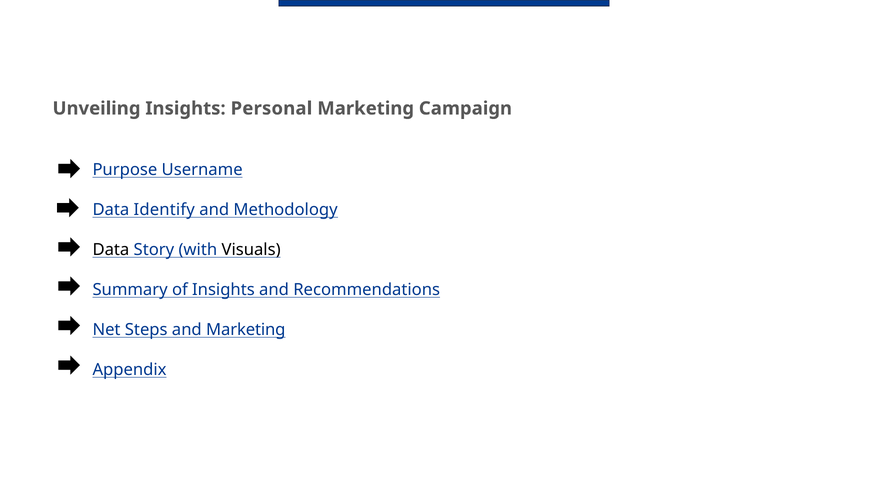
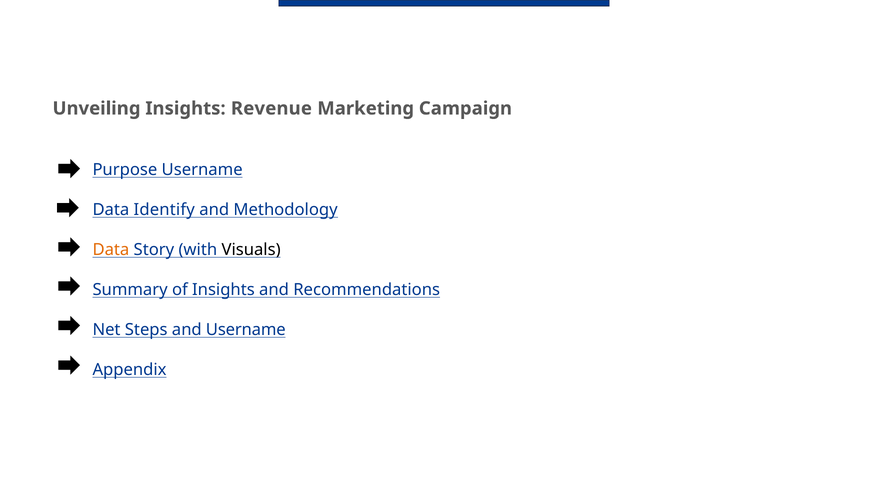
Personal: Personal -> Revenue (271, 108)
Data colour: black -> orange (111, 249)
and Marketing: Marketing -> Username (246, 329)
